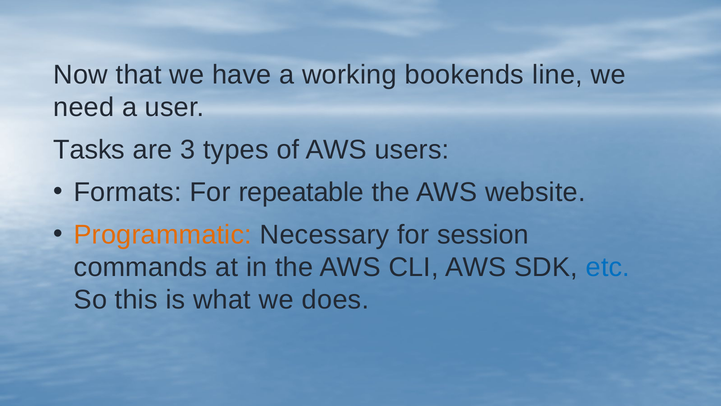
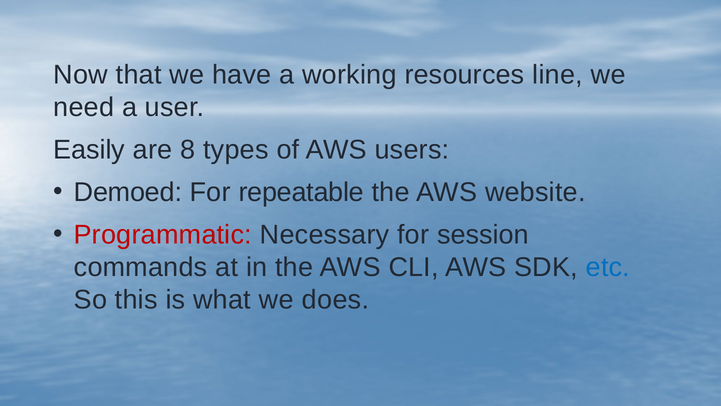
bookends: bookends -> resources (464, 75)
Tasks: Tasks -> Easily (89, 150)
3: 3 -> 8 (188, 150)
Formats: Formats -> Demoed (128, 192)
Programmatic colour: orange -> red (163, 234)
